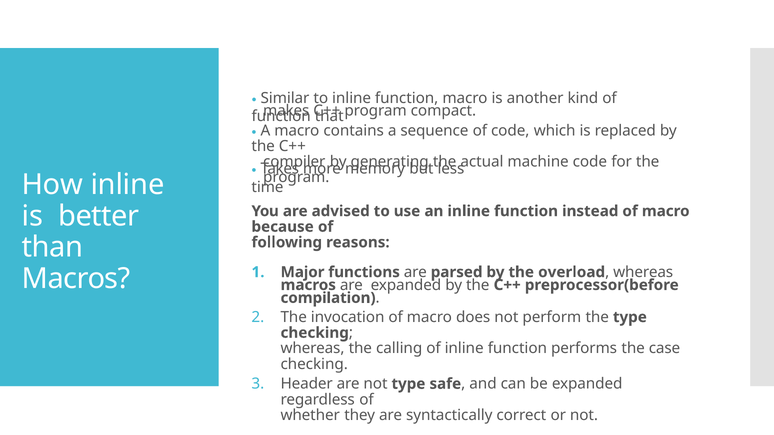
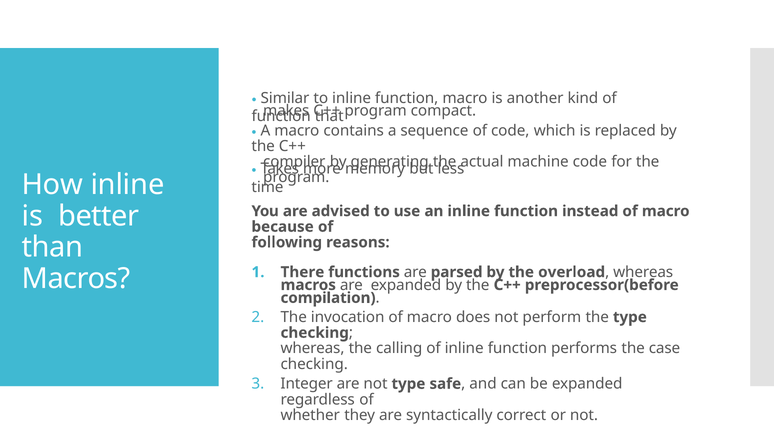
Major: Major -> There (302, 272)
Header: Header -> Integer (307, 384)
